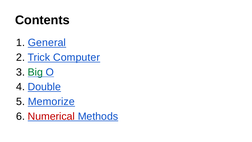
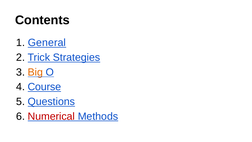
Computer: Computer -> Strategies (77, 57)
Big colour: green -> orange (35, 72)
Double: Double -> Course (44, 87)
Memorize: Memorize -> Questions (51, 101)
